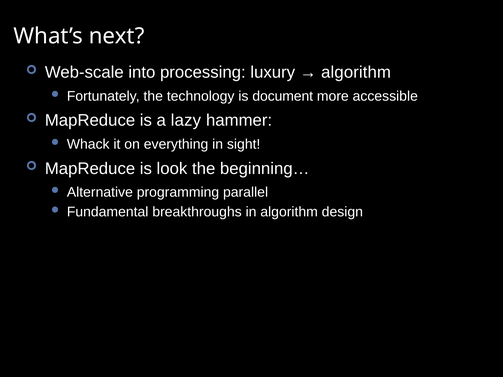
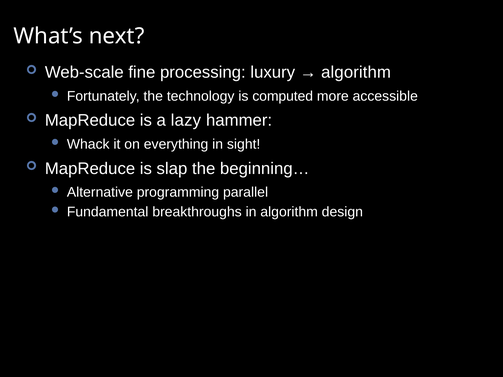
into: into -> fine (142, 72)
document: document -> computed (283, 96)
look: look -> slap (172, 169)
